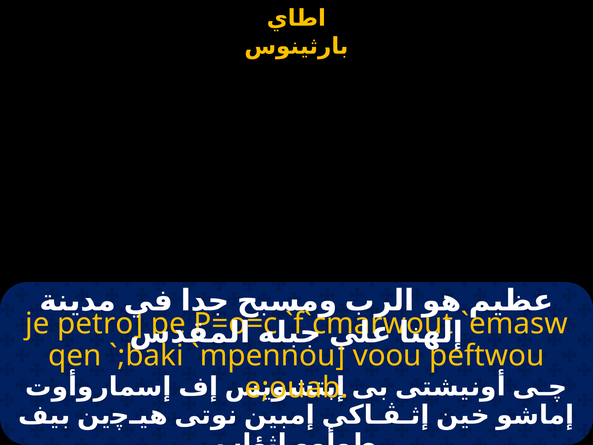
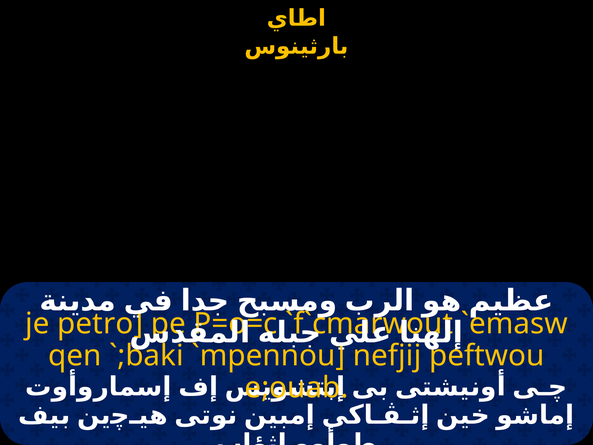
voou: voou -> nefjij (387, 356)
